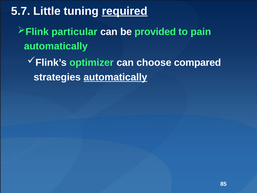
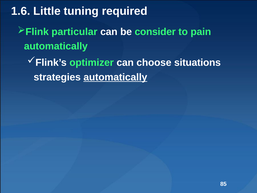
5.7: 5.7 -> 1.6 (21, 11)
required underline: present -> none (125, 11)
provided: provided -> consider (155, 32)
compared: compared -> situations (197, 63)
